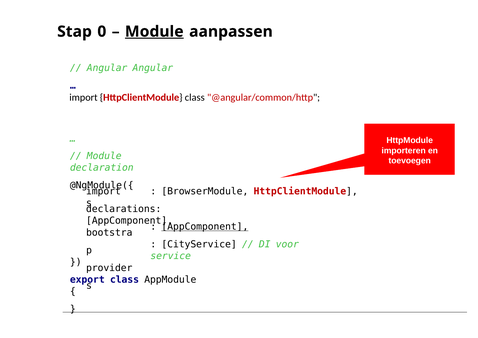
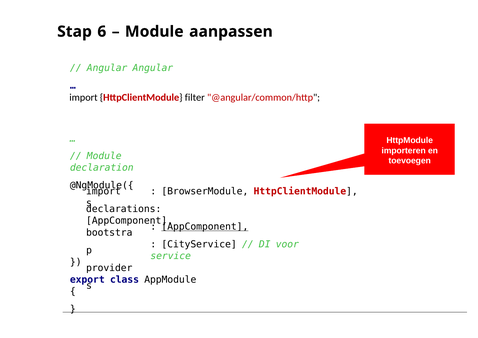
0: 0 -> 6 (102, 32)
Module underline: present -> none (154, 32)
HttpClientModule class: class -> filter (195, 98)
